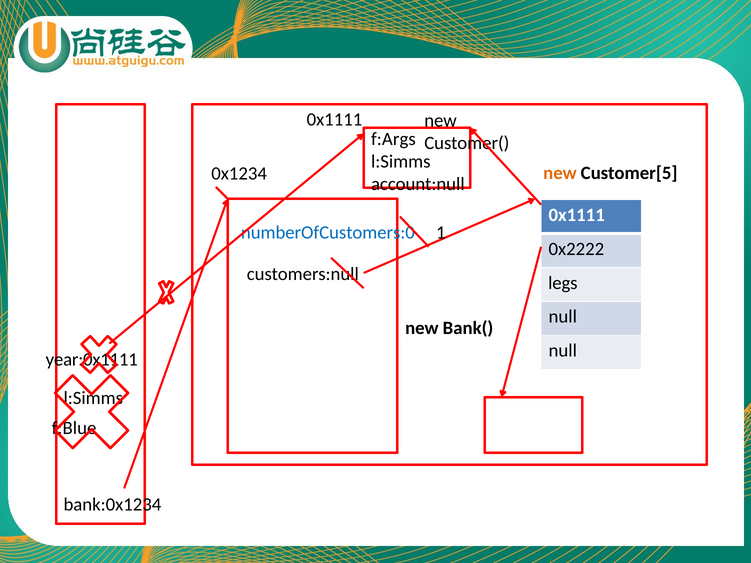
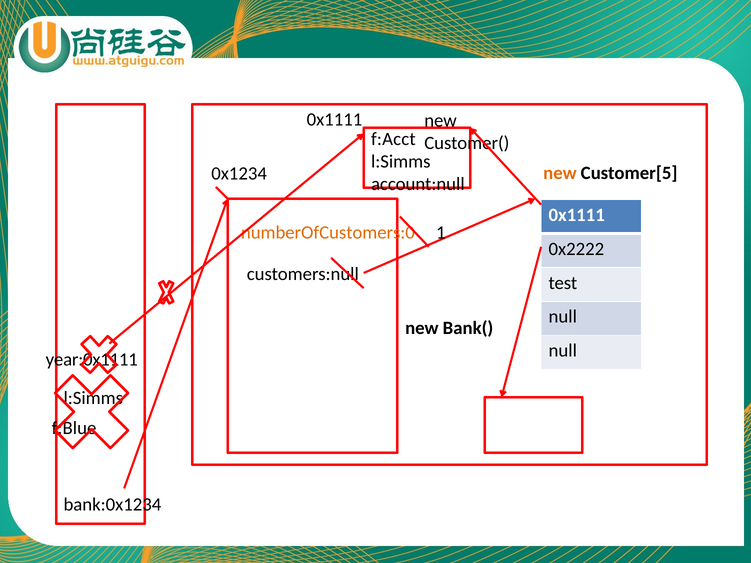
f:Args: f:Args -> f:Acct (393, 139)
numberOfCustomers:0 colour: blue -> orange (328, 233)
legs: legs -> test (563, 283)
